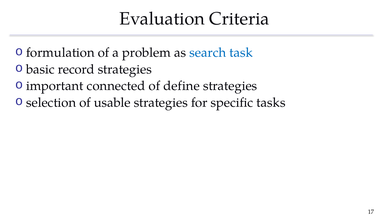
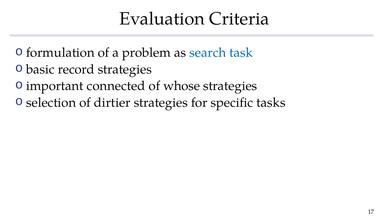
define: define -> whose (182, 86)
usable: usable -> dirtier (112, 102)
